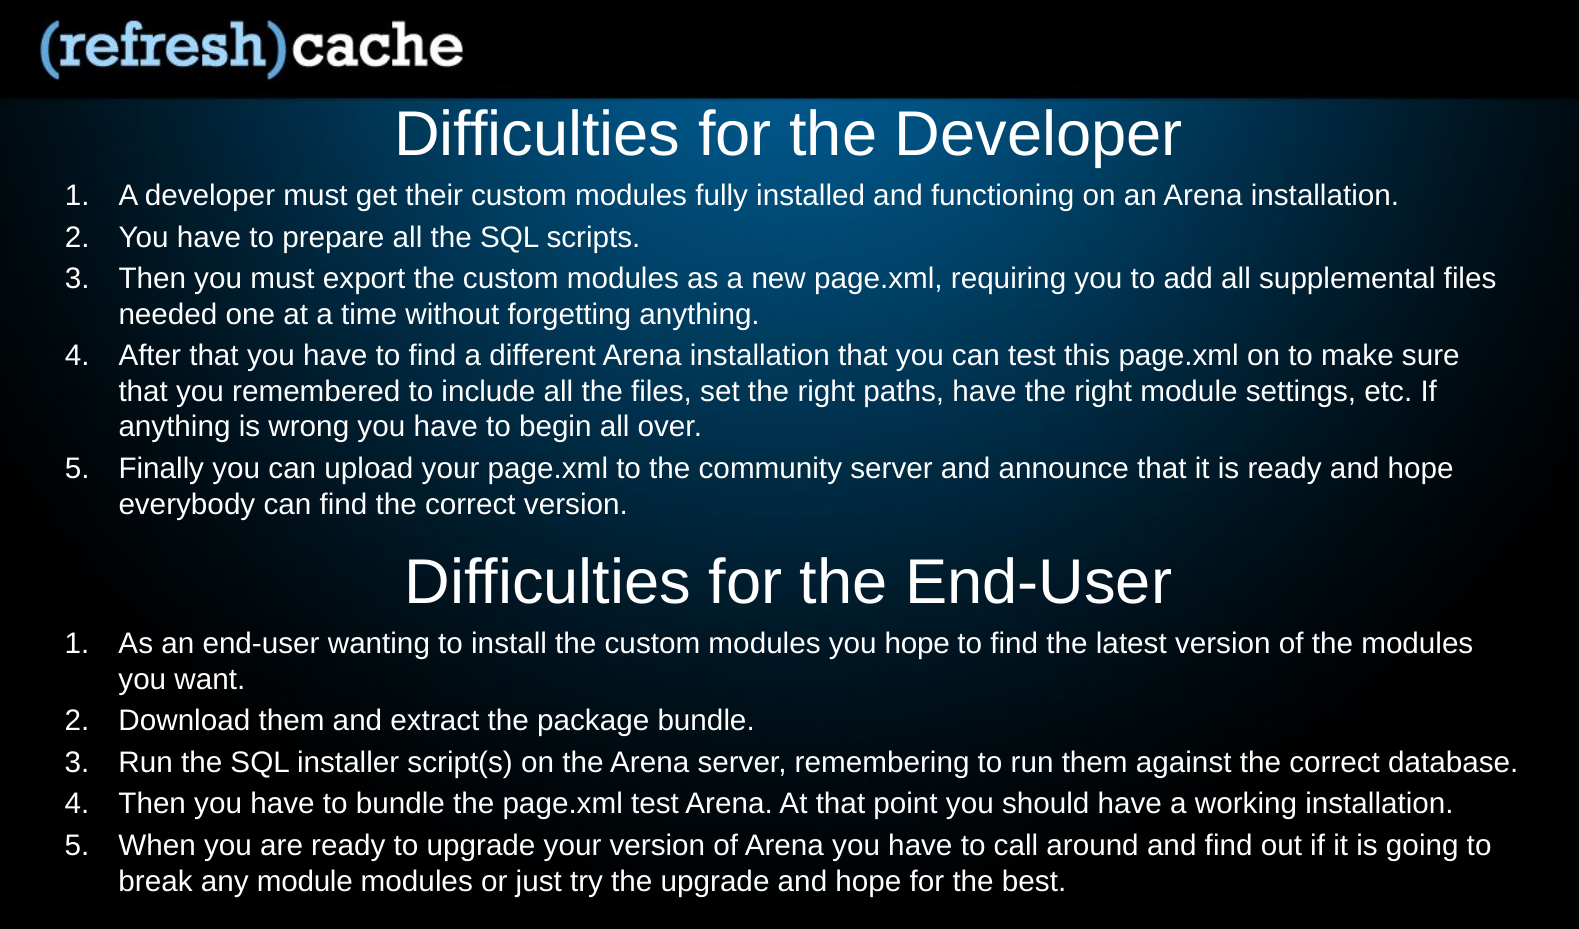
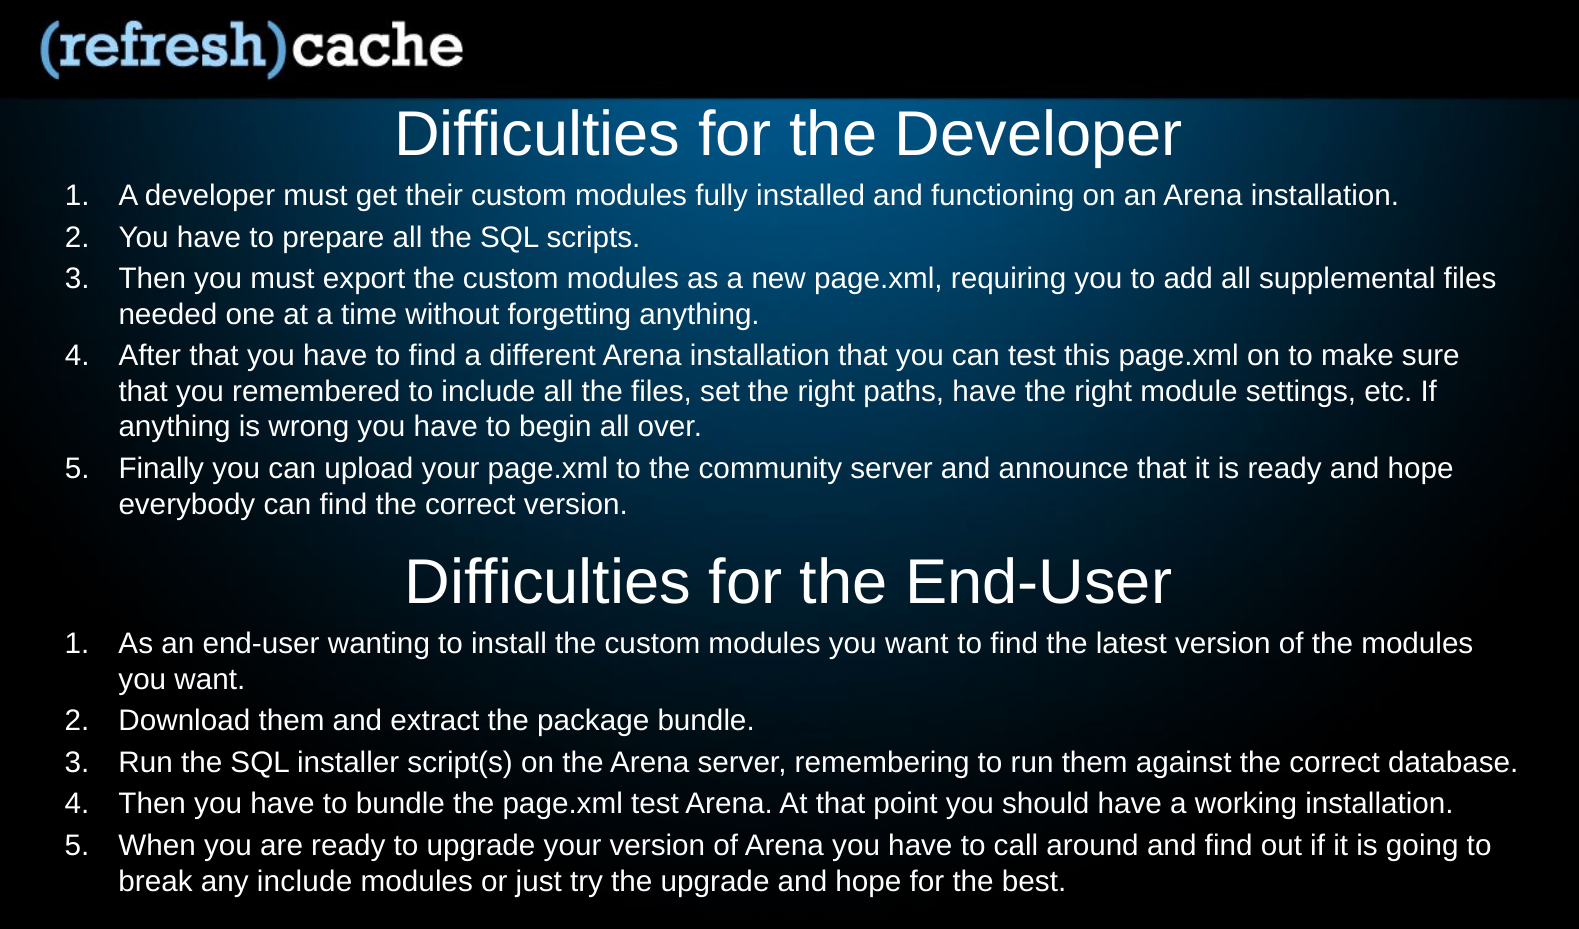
custom modules you hope: hope -> want (917, 644)
any module: module -> include (305, 881)
